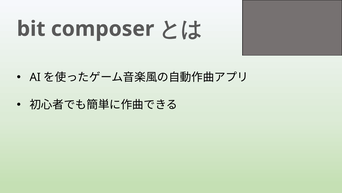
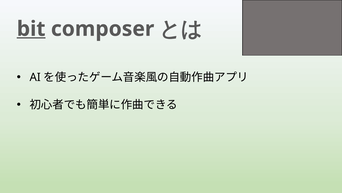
bit underline: none -> present (31, 29)
